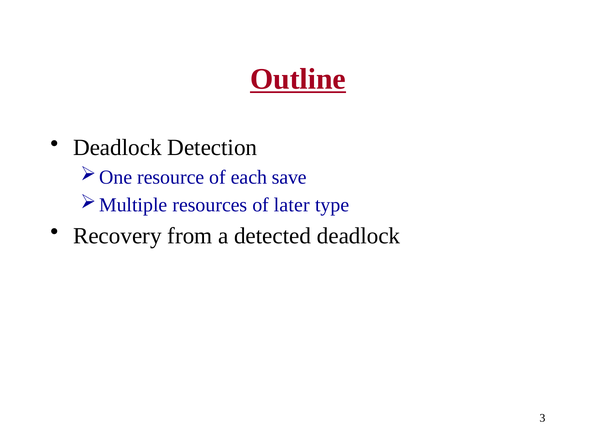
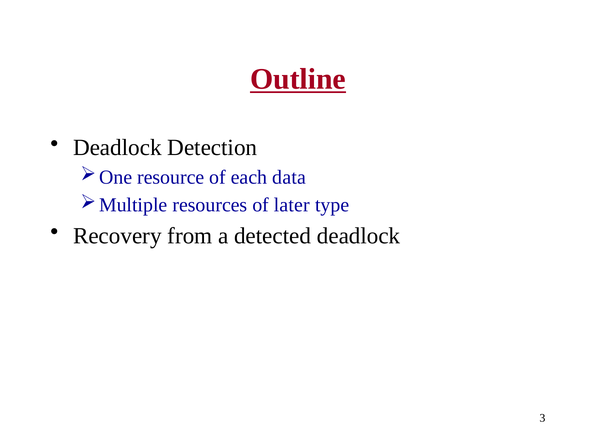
save: save -> data (289, 177)
